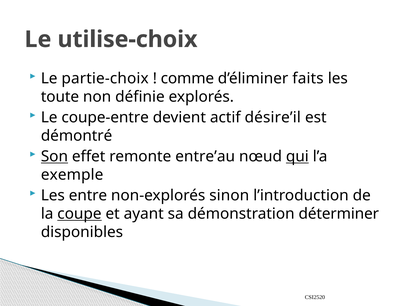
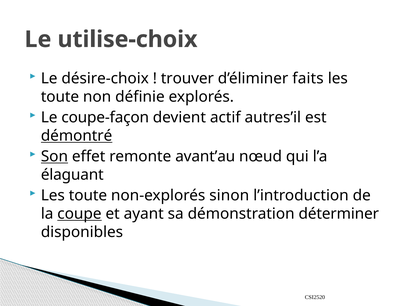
partie-choix: partie-choix -> désire-choix (105, 79)
comme: comme -> trouver (187, 79)
coupe-entre: coupe-entre -> coupe-façon (105, 118)
désire’il: désire’il -> autres’il (273, 118)
démontré underline: none -> present (77, 136)
entre’au: entre’au -> avant’au (205, 157)
qui underline: present -> none (297, 157)
exemple: exemple -> élaguant (72, 175)
entre: entre -> toute (88, 196)
